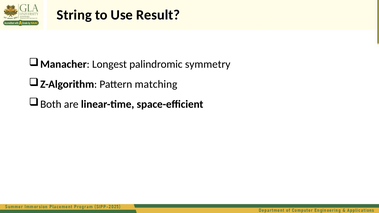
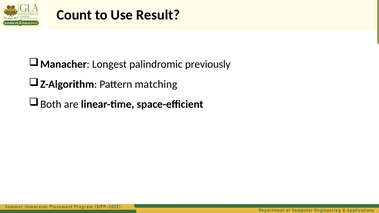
String: String -> Count (74, 15)
symmetry: symmetry -> previously (208, 64)
